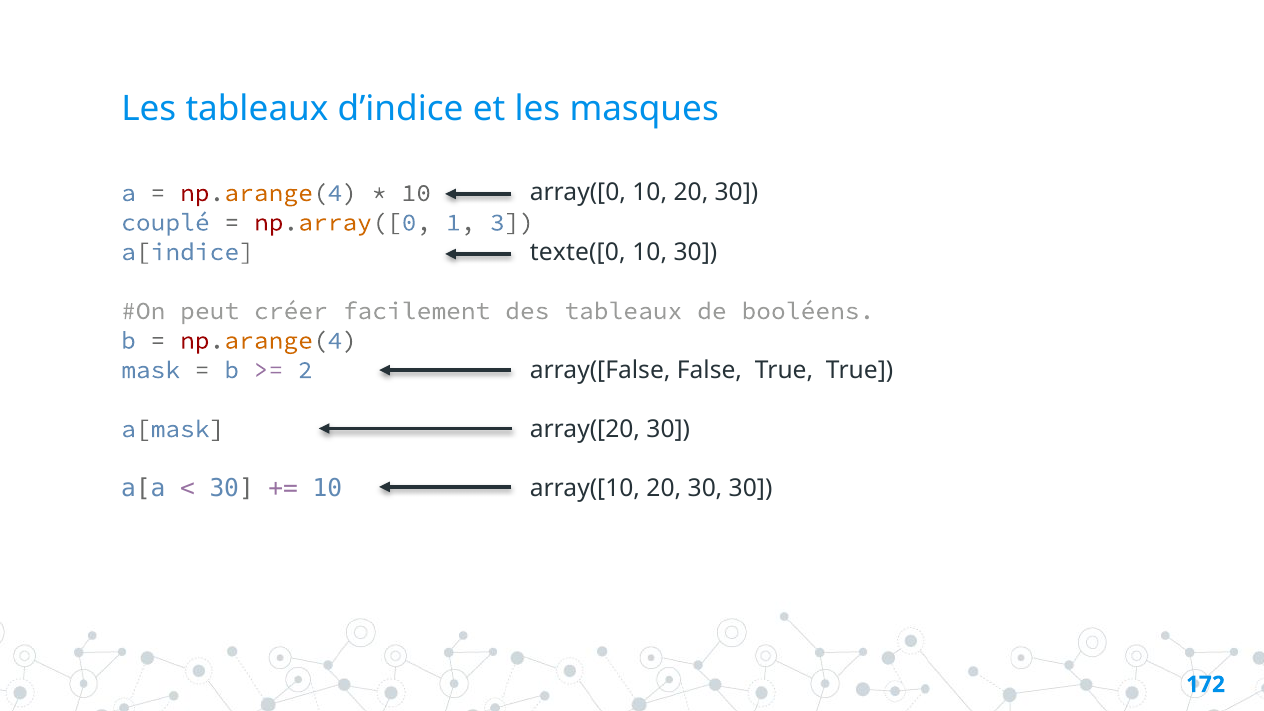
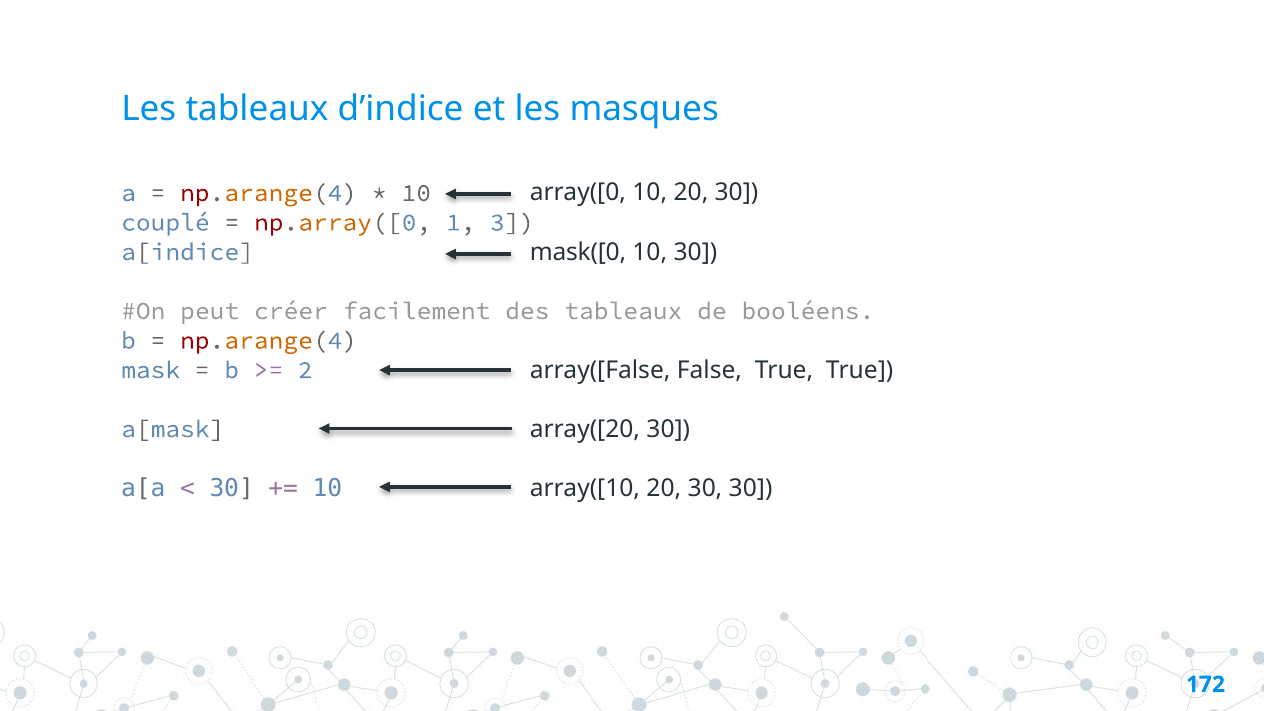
texte([0: texte([0 -> mask([0 (578, 252)
